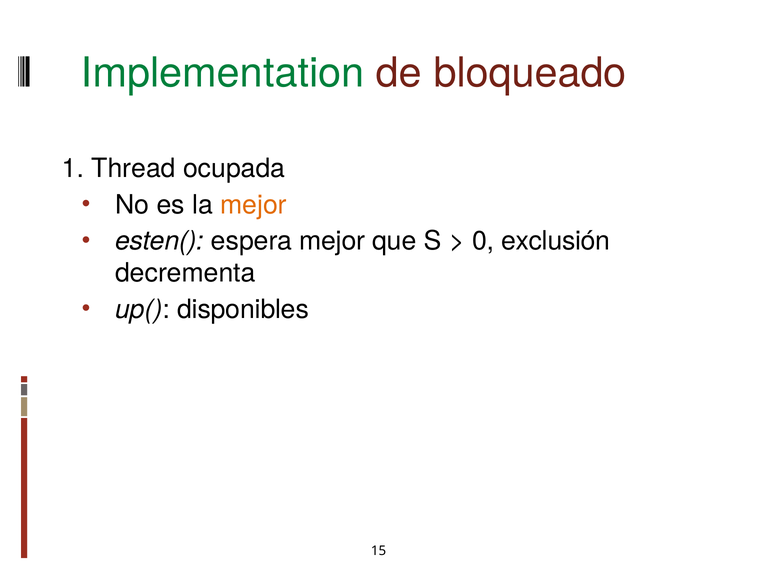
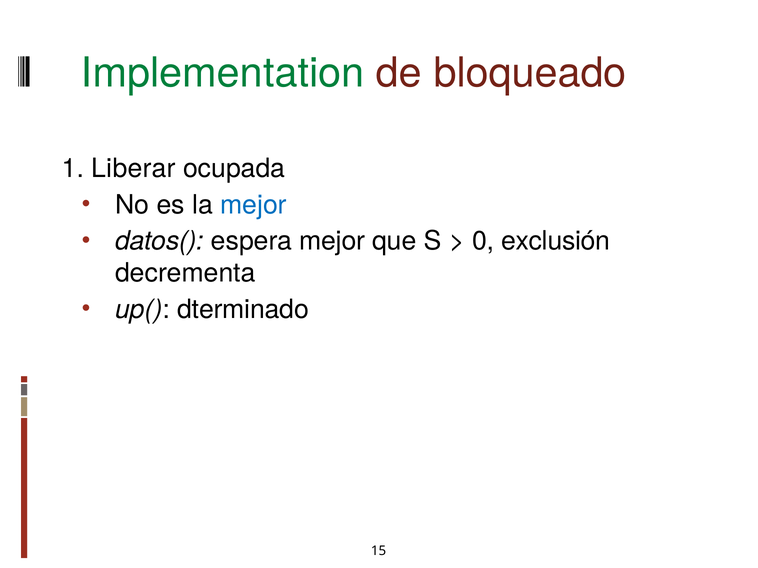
Thread: Thread -> Liberar (133, 169)
mejor colour: orange -> blue (253, 205)
esten(: esten( -> datos( (159, 241)
disponibles: disponibles -> dterminado (243, 310)
